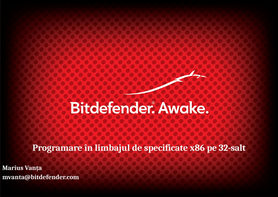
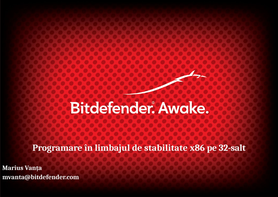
specificate: specificate -> stabilitate (166, 148)
